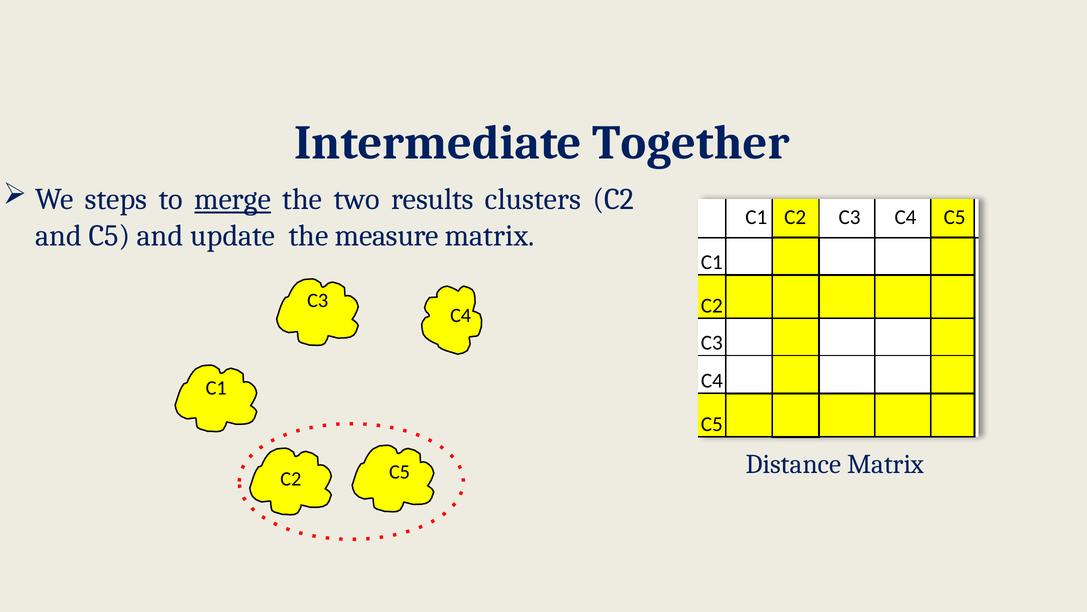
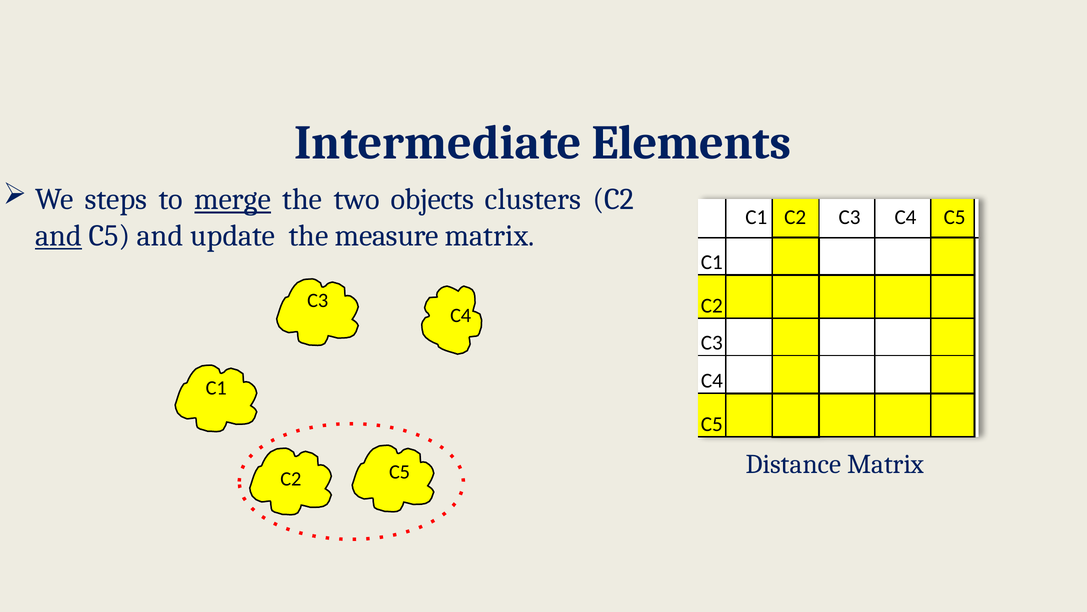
Together: Together -> Elements (691, 142)
results: results -> objects (432, 199)
and underline: none -> present (58, 235)
